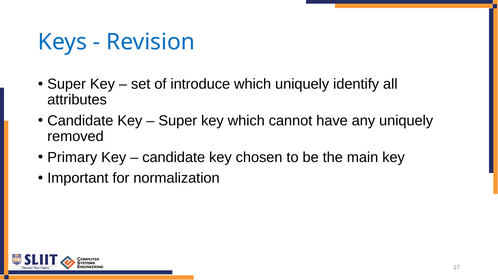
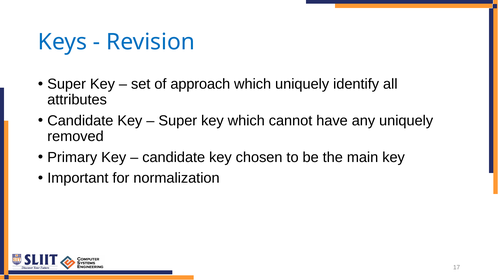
introduce: introduce -> approach (200, 84)
